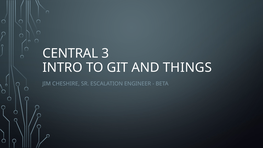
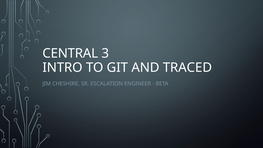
THINGS: THINGS -> TRACED (187, 68)
